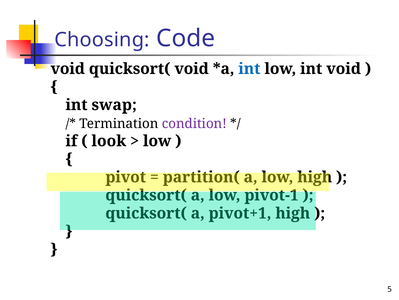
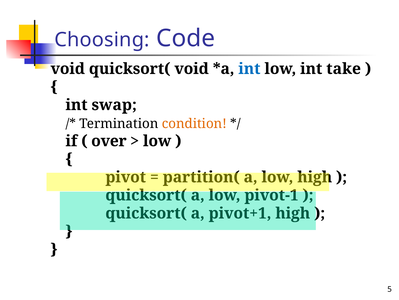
int void: void -> take (344, 69)
condition colour: purple -> orange (194, 123)
look: look -> over (109, 141)
